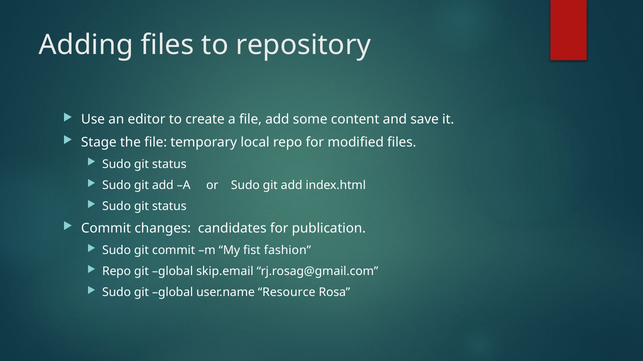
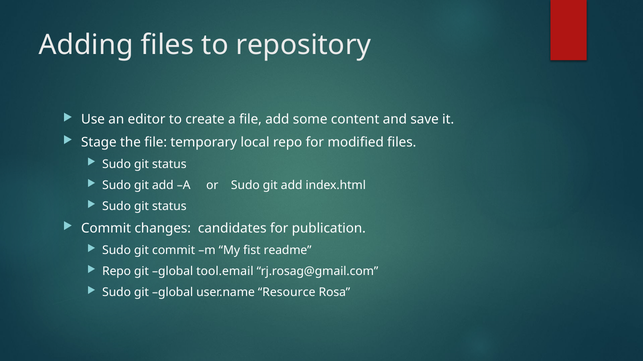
fashion: fashion -> readme (288, 251)
skip.email: skip.email -> tool.email (225, 272)
